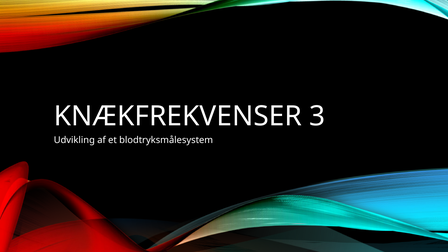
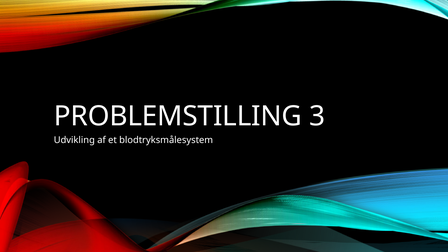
KNÆKFREKVENSER: KNÆKFREKVENSER -> PROBLEMSTILLING (178, 116)
